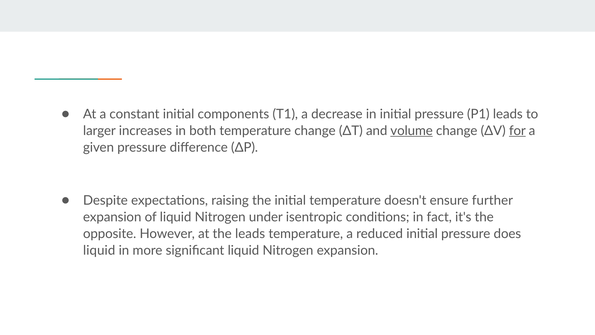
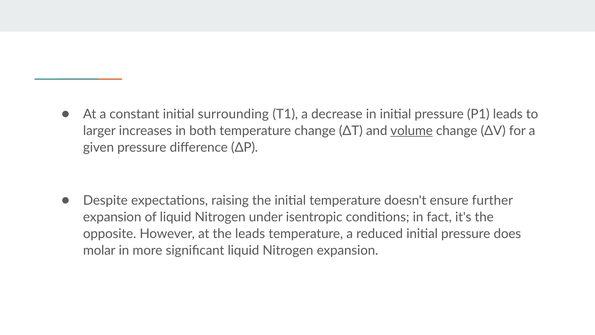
components: components -> surrounding (233, 114)
for underline: present -> none (517, 131)
liquid: liquid -> molar (99, 250)
